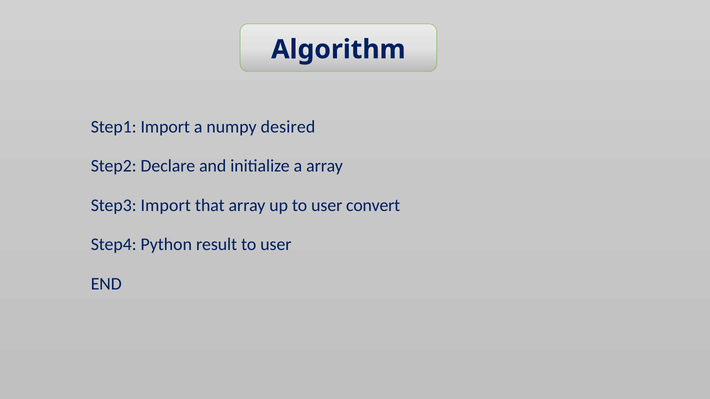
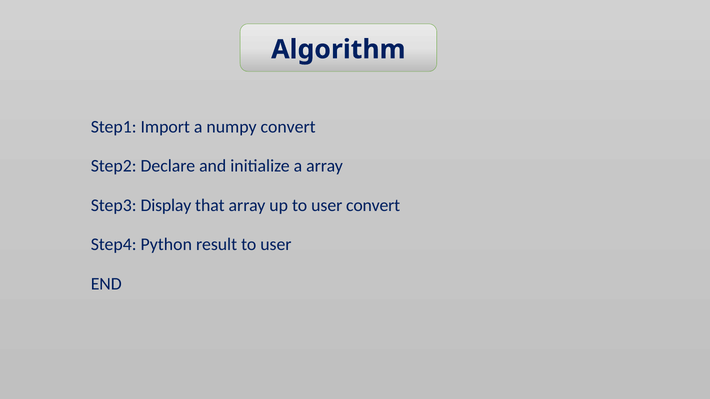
numpy desired: desired -> convert (288, 127)
Step3 Import: Import -> Display (166, 206)
